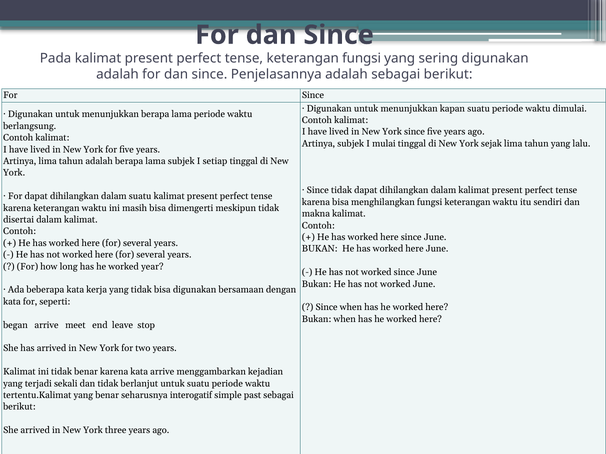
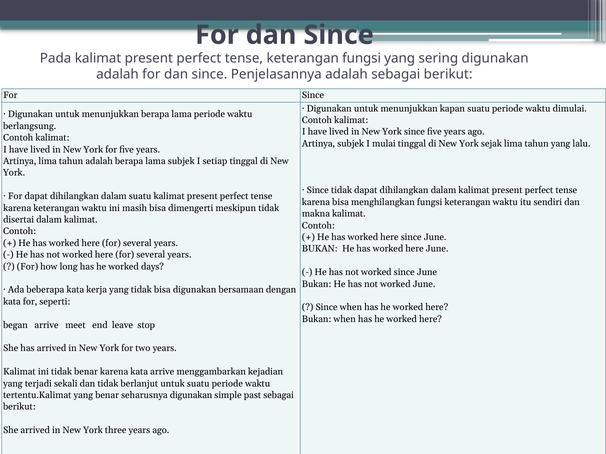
year: year -> days (152, 267)
seharusnya interogatif: interogatif -> digunakan (191, 396)
